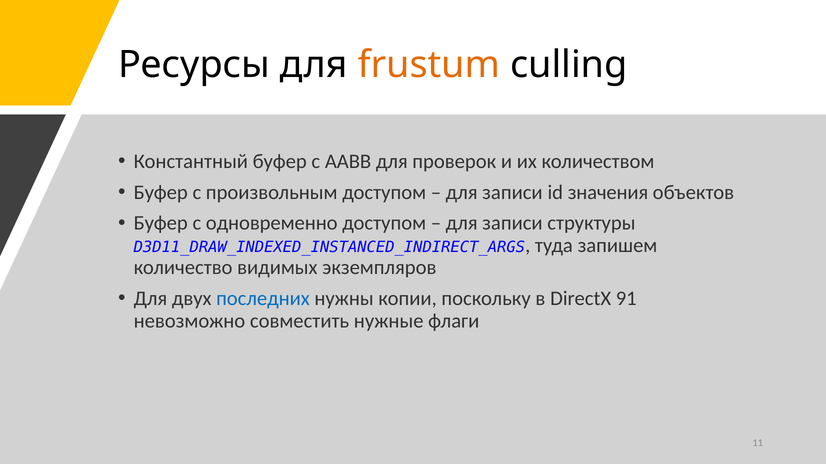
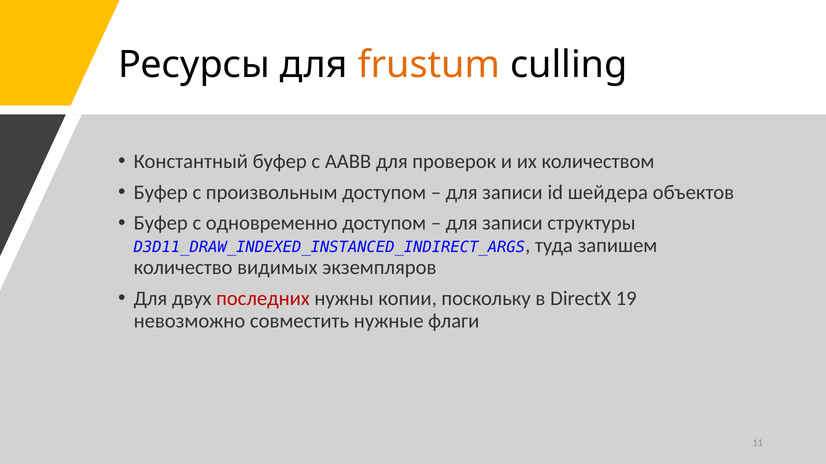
значения: значения -> шейдера (608, 192)
последних colour: blue -> red (263, 299)
91: 91 -> 19 (626, 299)
